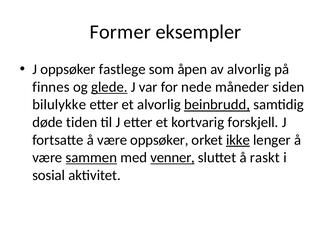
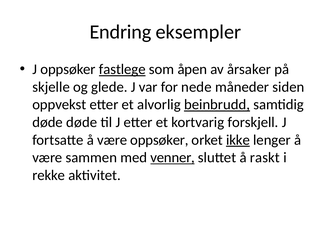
Former: Former -> Endring (120, 32)
fastlege underline: none -> present (122, 69)
av alvorlig: alvorlig -> årsaker (249, 69)
finnes: finnes -> skjelle (51, 87)
glede underline: present -> none (109, 87)
bilulykke: bilulykke -> oppvekst (59, 105)
døde tiden: tiden -> døde (82, 122)
sammen underline: present -> none (91, 158)
sosial: sosial -> rekke (49, 175)
